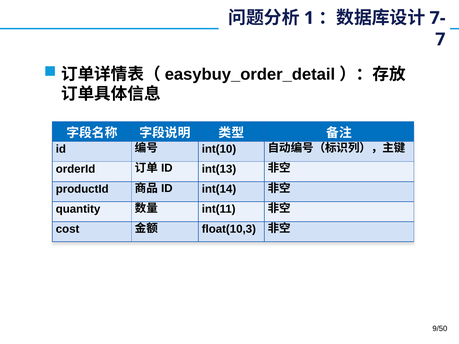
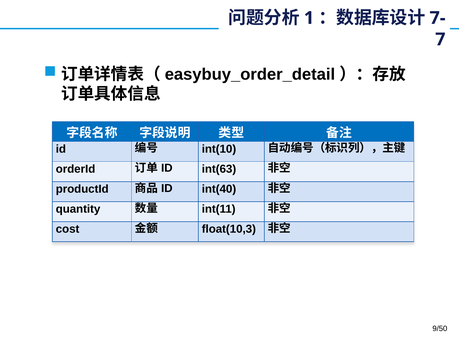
int(13: int(13 -> int(63 (219, 169)
int(14: int(14 -> int(40 (219, 189)
